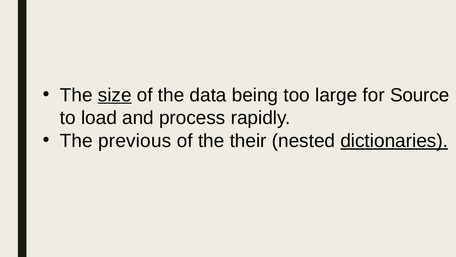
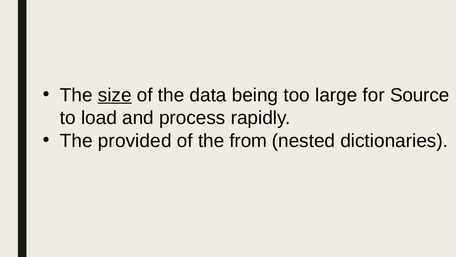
previous: previous -> provided (135, 140)
their: their -> from (248, 140)
dictionaries underline: present -> none (394, 140)
